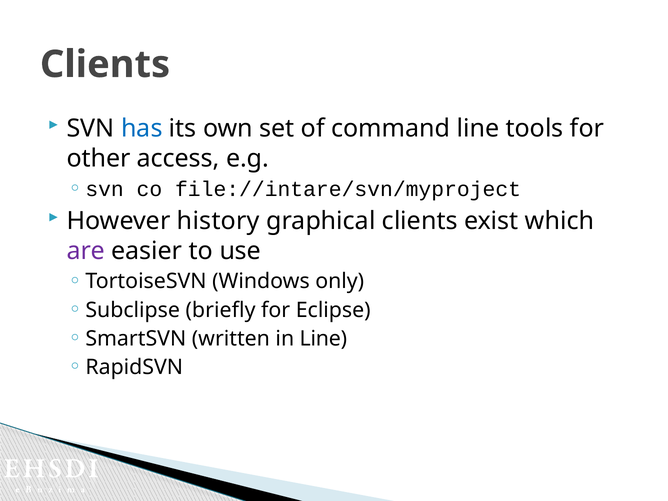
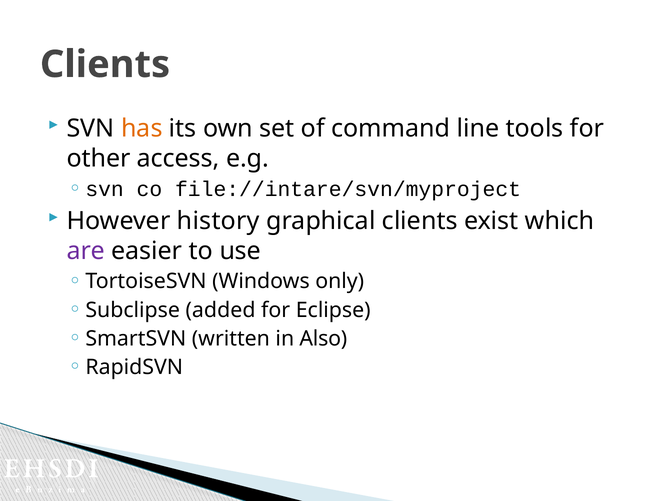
has colour: blue -> orange (142, 128)
briefly: briefly -> added (221, 310)
in Line: Line -> Also (323, 339)
